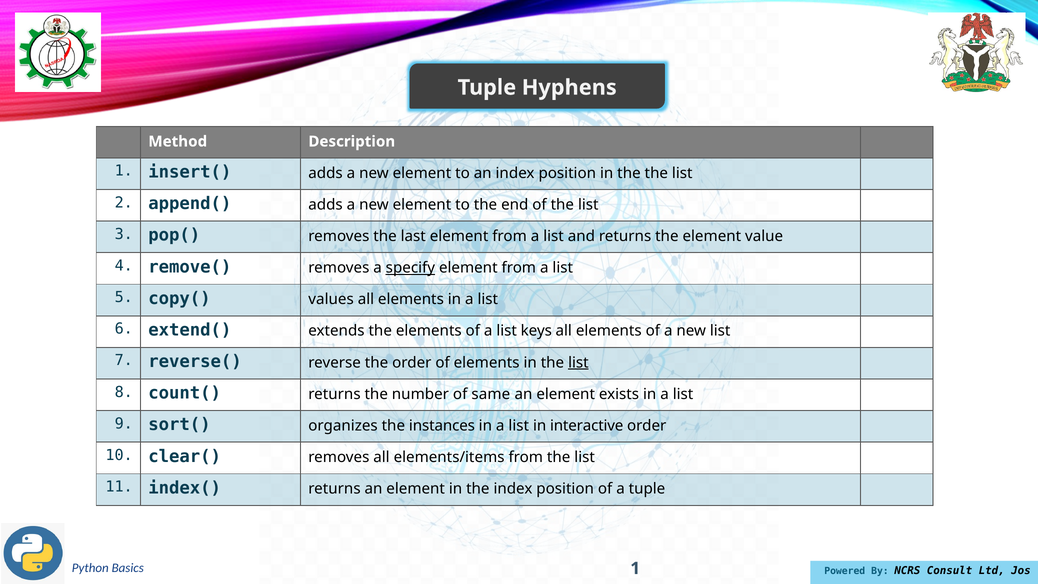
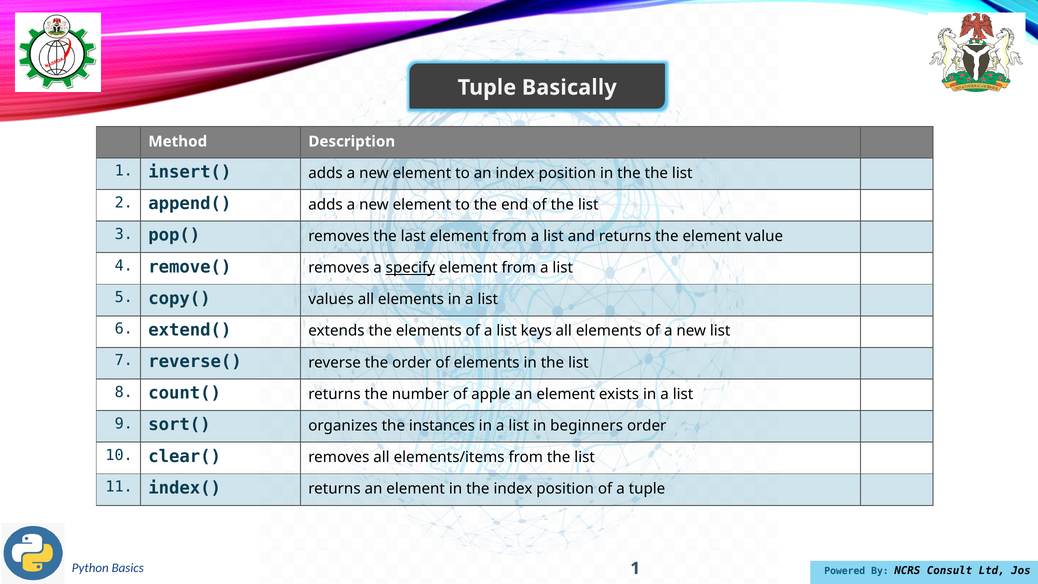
Hyphens: Hyphens -> Basically (569, 88)
list underline: present -> none (578, 362)
same: same -> apple (491, 394)
interactive: interactive -> beginners (587, 426)
